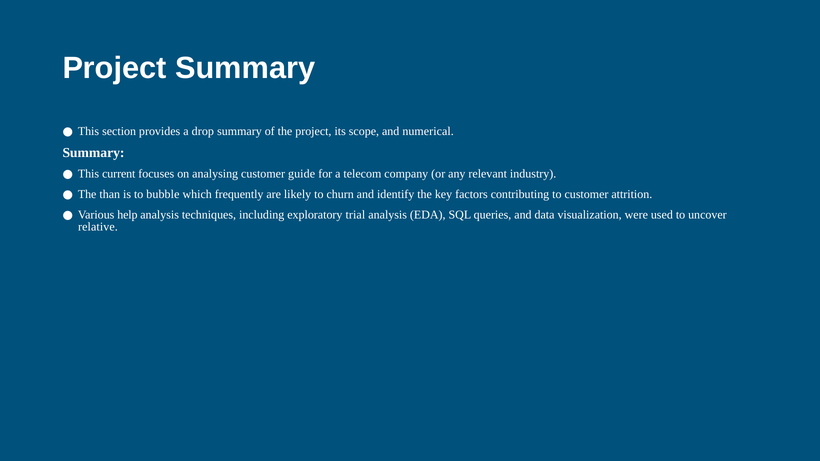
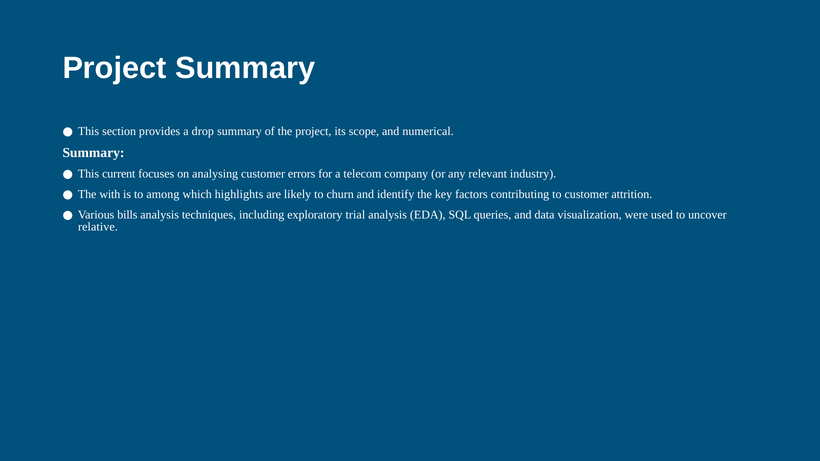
guide: guide -> errors (302, 174)
than: than -> with (110, 194)
bubble: bubble -> among (163, 194)
frequently: frequently -> highlights (239, 194)
help: help -> bills (127, 215)
